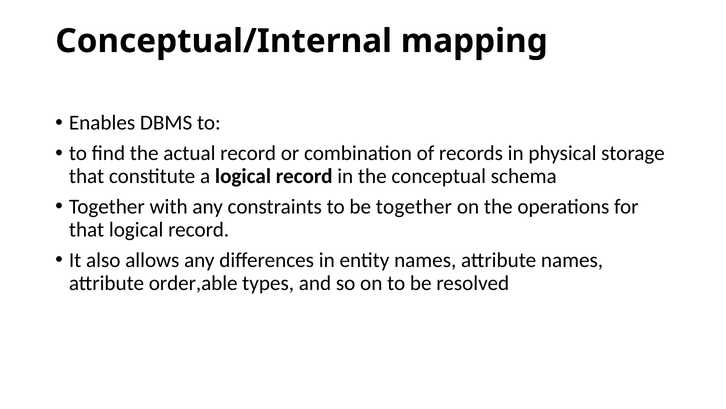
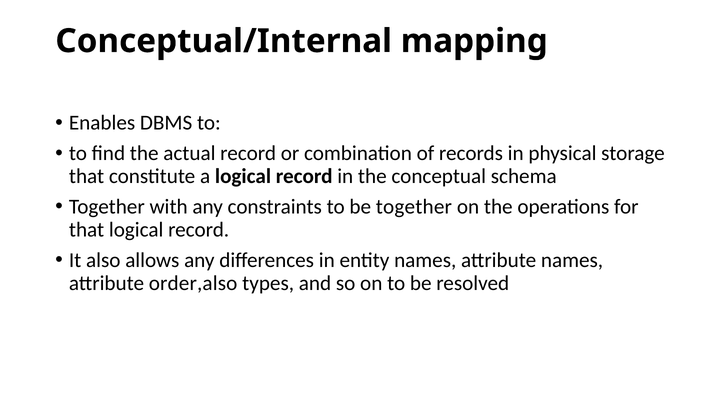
order,able: order,able -> order,also (193, 283)
